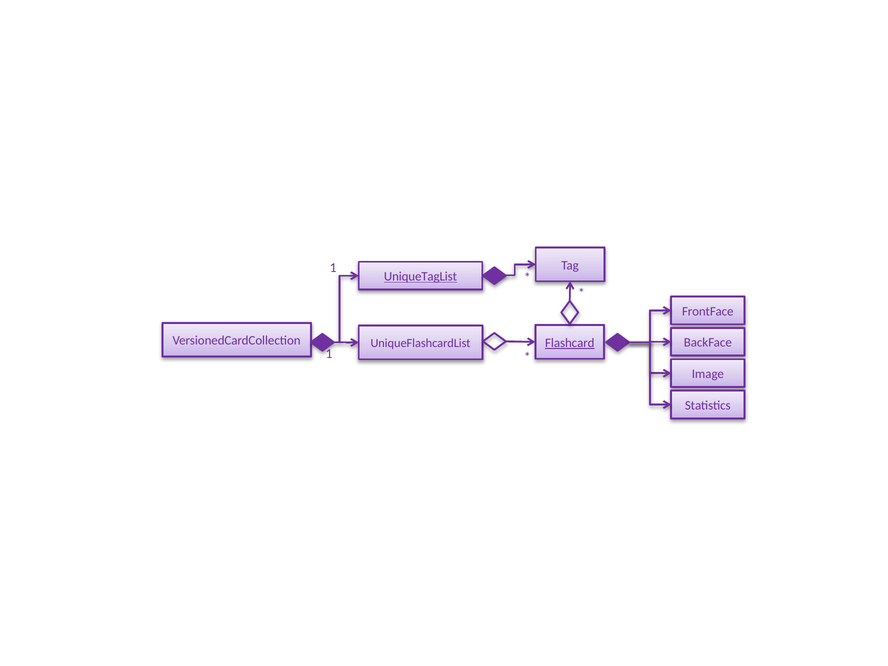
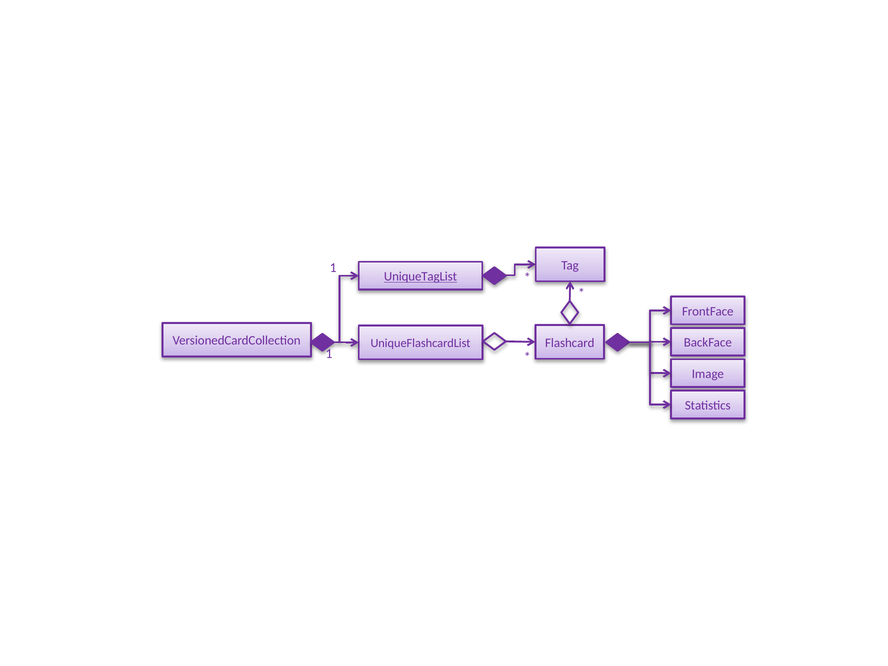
Flashcard underline: present -> none (570, 343)
